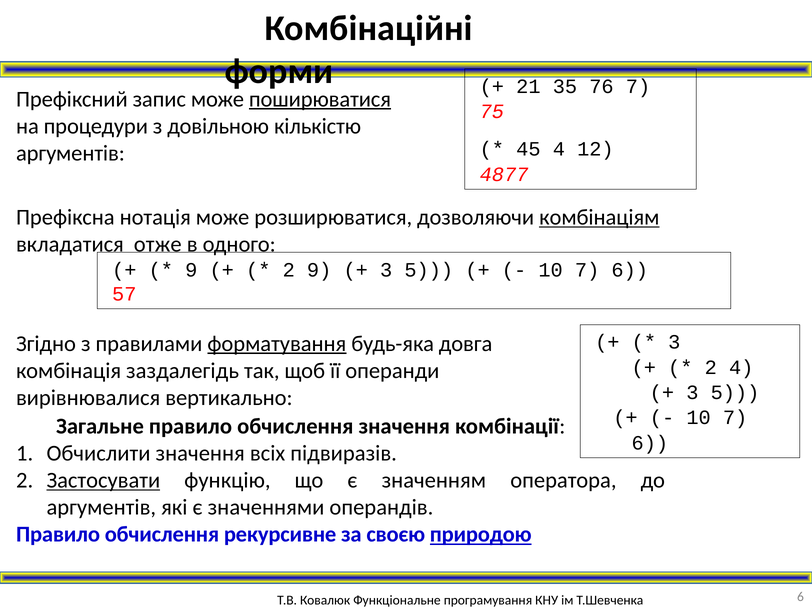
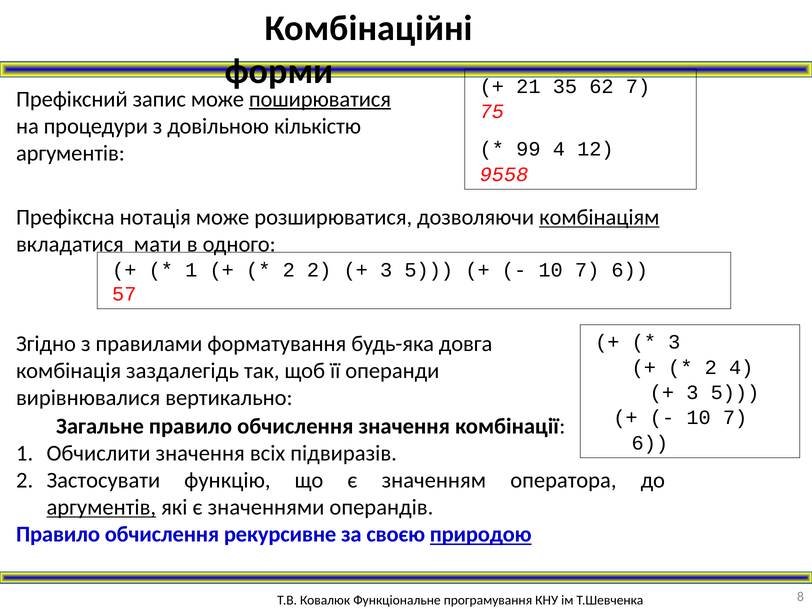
76: 76 -> 62 (601, 86)
45: 45 -> 99 (528, 149)
4877: 4877 -> 9558 (504, 174)
отже: отже -> мати (158, 244)
9: 9 -> 1 (191, 270)
2 9: 9 -> 2 (319, 270)
форматування underline: present -> none (277, 344)
Застосувати underline: present -> none (103, 480)
аргументів underline: none -> present (101, 507)
6: 6 -> 8 (801, 597)
